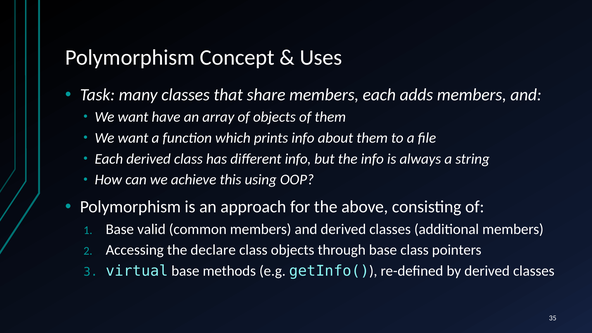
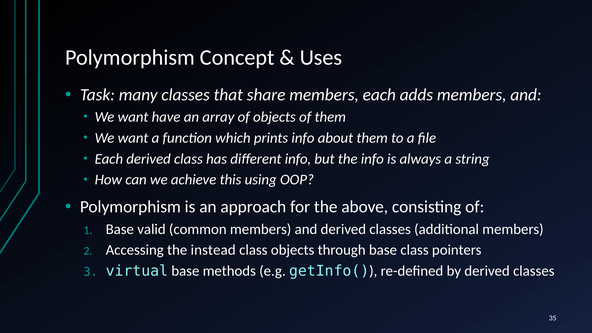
declare: declare -> instead (213, 250)
